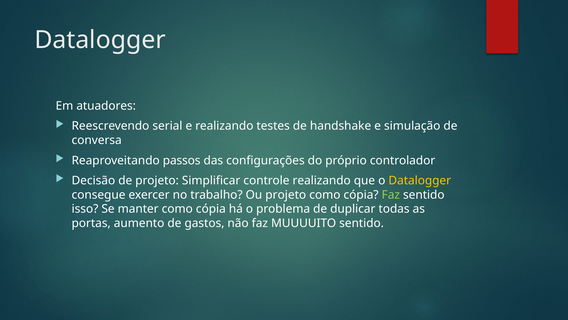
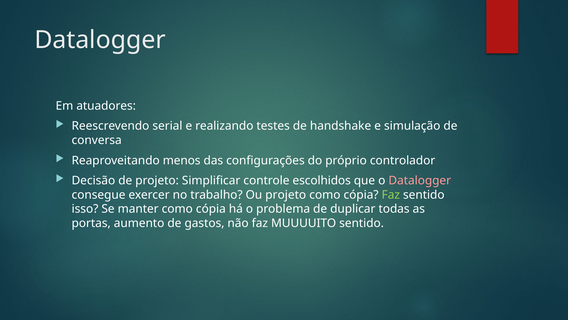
passos: passos -> menos (182, 160)
controle realizando: realizando -> escolhidos (322, 180)
Datalogger colour: yellow -> pink (420, 180)
